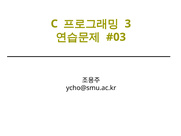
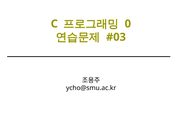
3: 3 -> 0 (128, 24)
